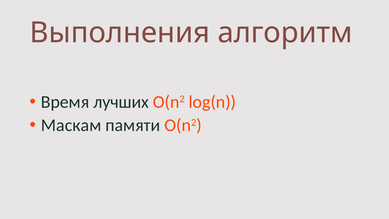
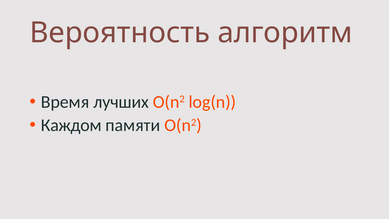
Выполнения: Выполнения -> Вероятность (120, 33)
Маскам: Маскам -> Каждом (71, 125)
